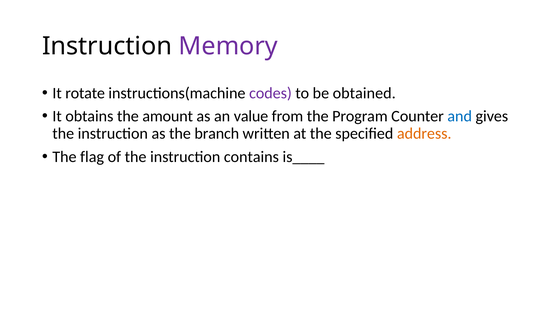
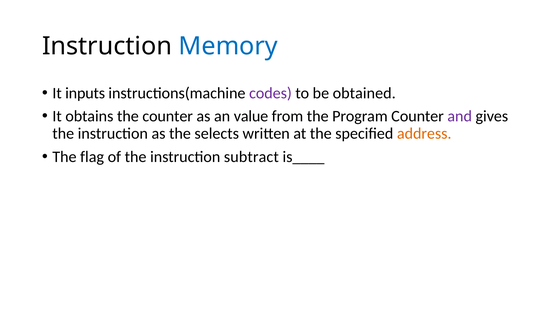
Memory colour: purple -> blue (228, 46)
rotate: rotate -> inputs (85, 93)
the amount: amount -> counter (168, 116)
and colour: blue -> purple (460, 116)
branch: branch -> selects (217, 134)
contains: contains -> subtract (251, 157)
